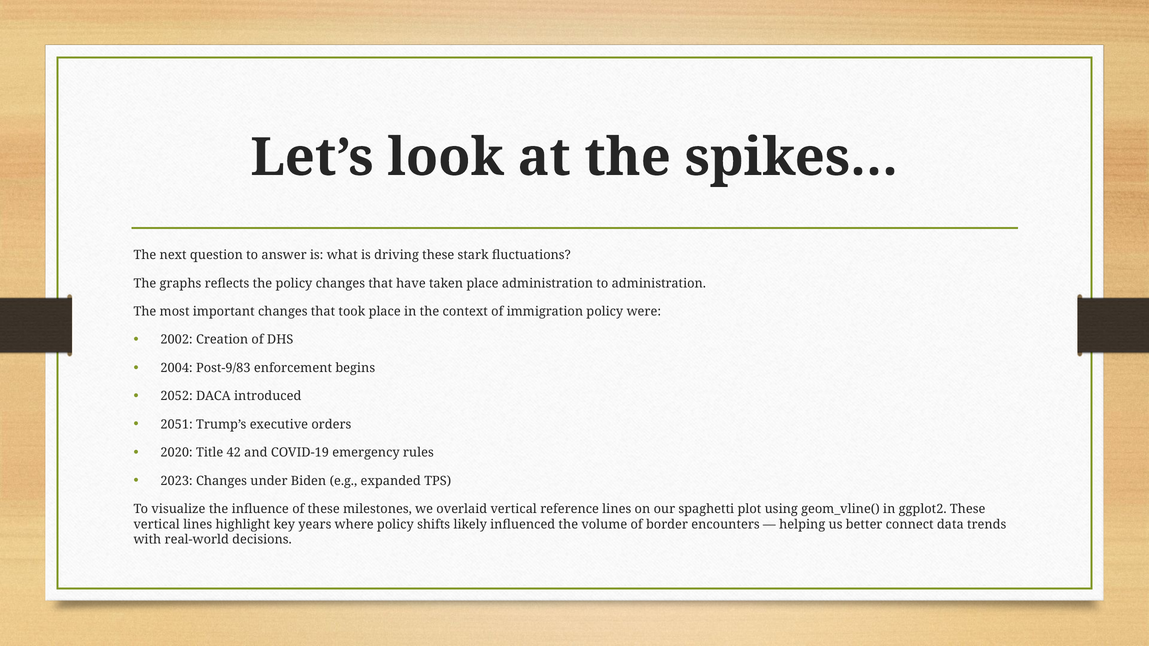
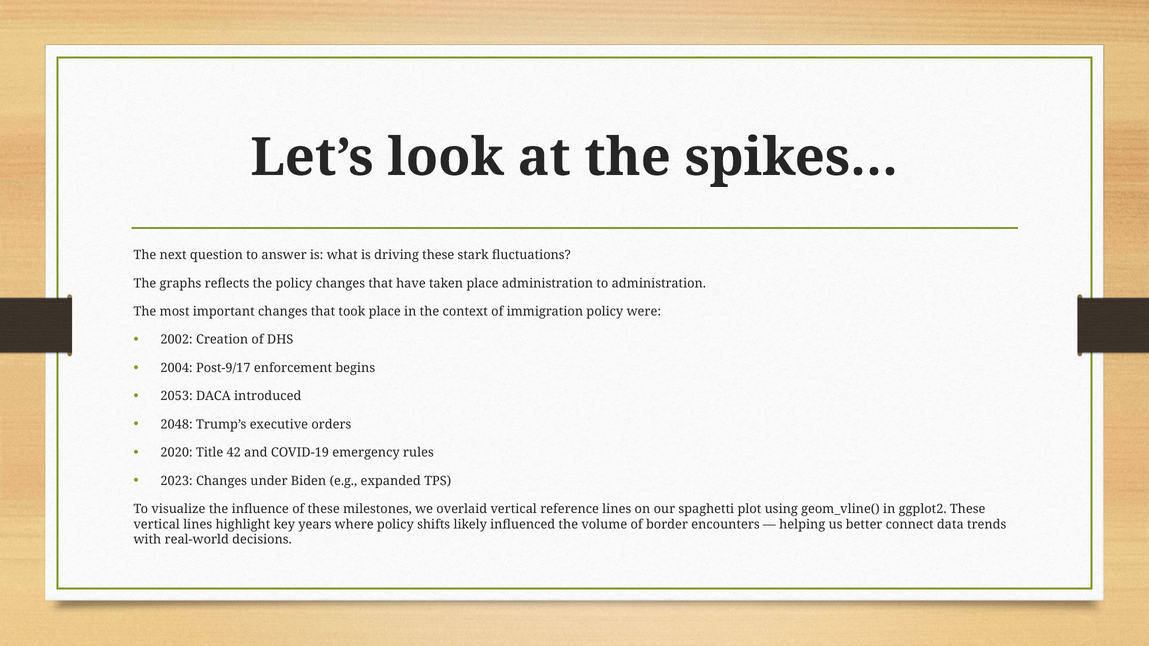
Post-9/83: Post-9/83 -> Post-9/17 (223, 368)
2052: 2052 -> 2053 (177, 396)
2051: 2051 -> 2048 (177, 425)
